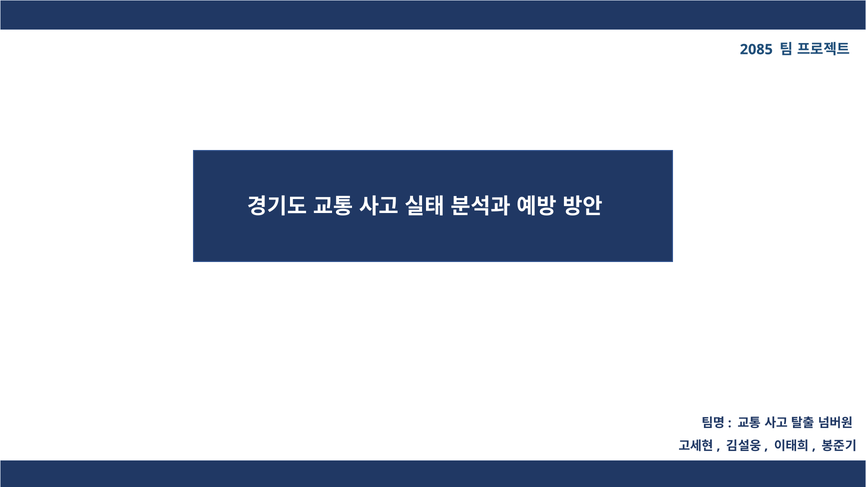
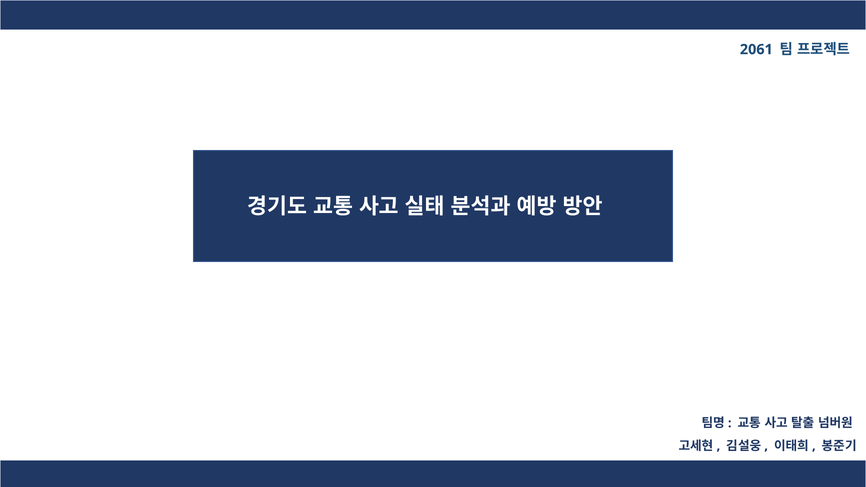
2085: 2085 -> 2061 (756, 50)
